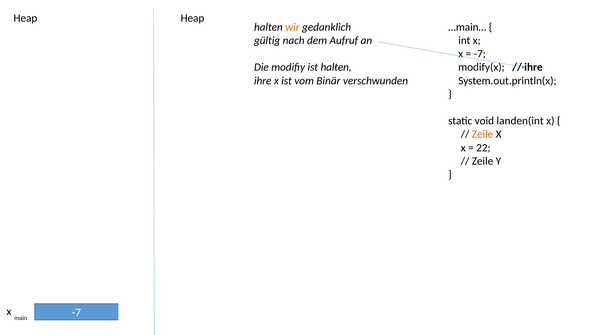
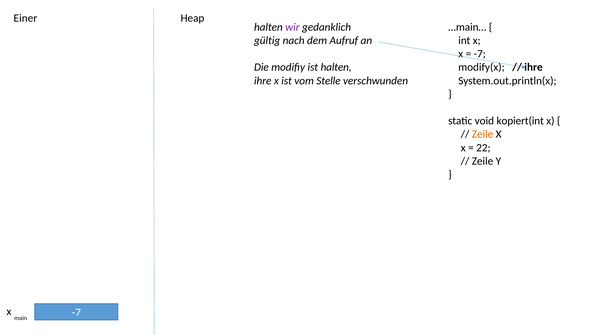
Heap: Heap -> Einer (25, 18)
wir colour: orange -> purple (292, 27)
Binär: Binär -> Stelle (328, 81)
landen(int: landen(int -> kopiert(int (520, 121)
